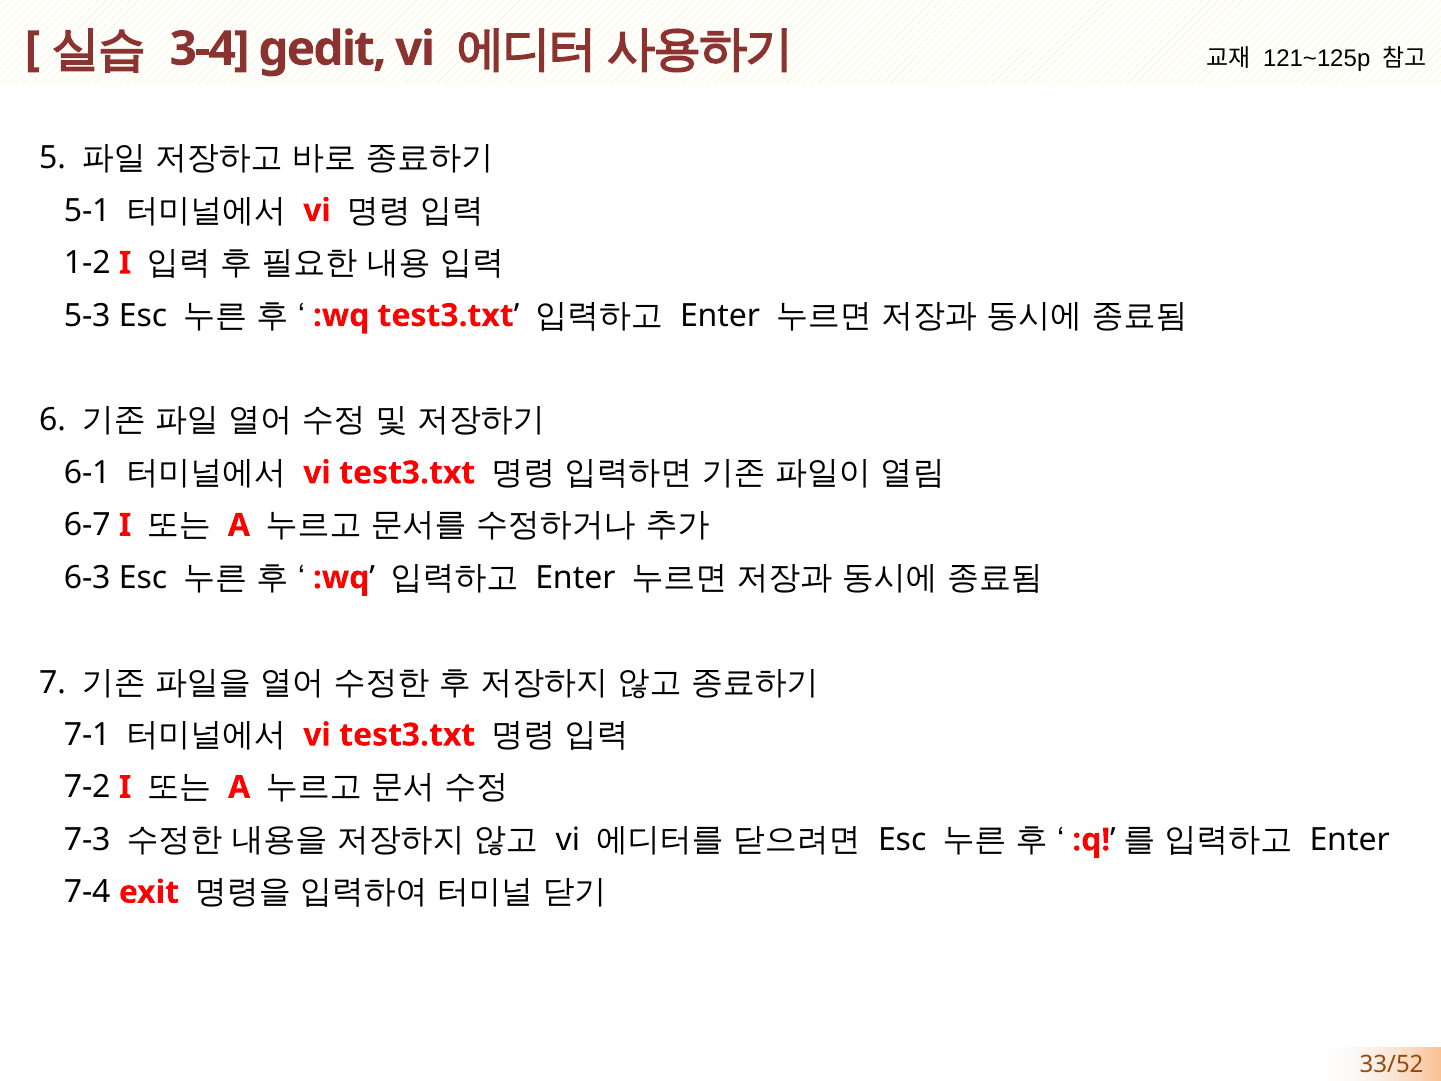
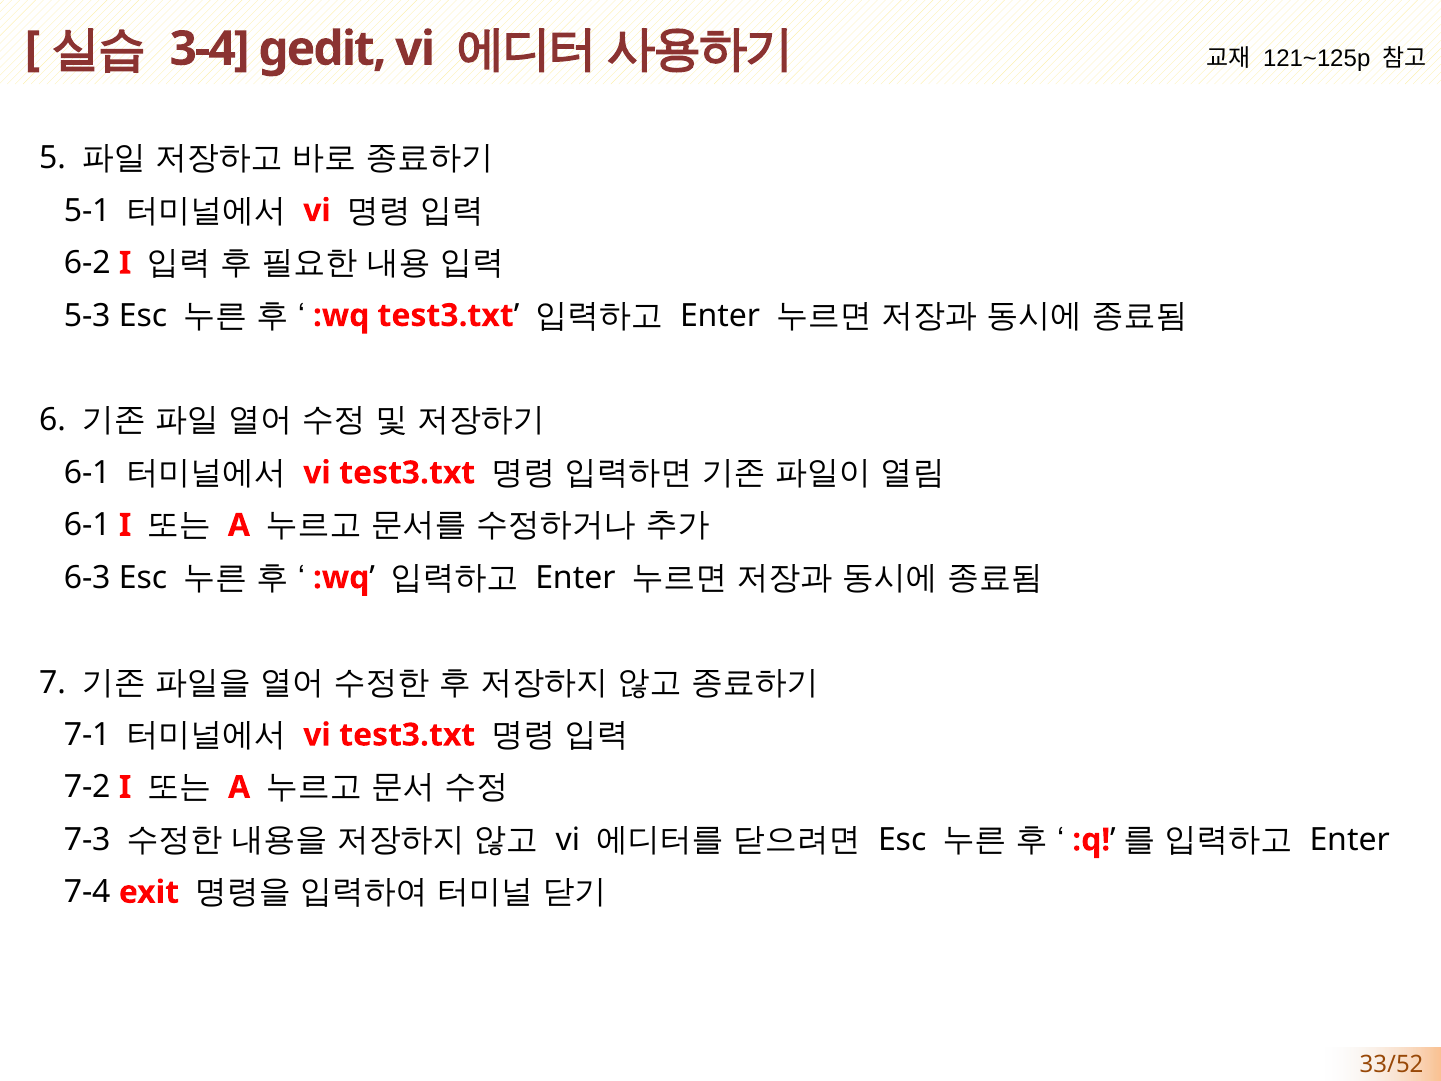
1-2: 1-2 -> 6-2 (87, 263)
6-7: 6-7 -> 6-1 (87, 525)
